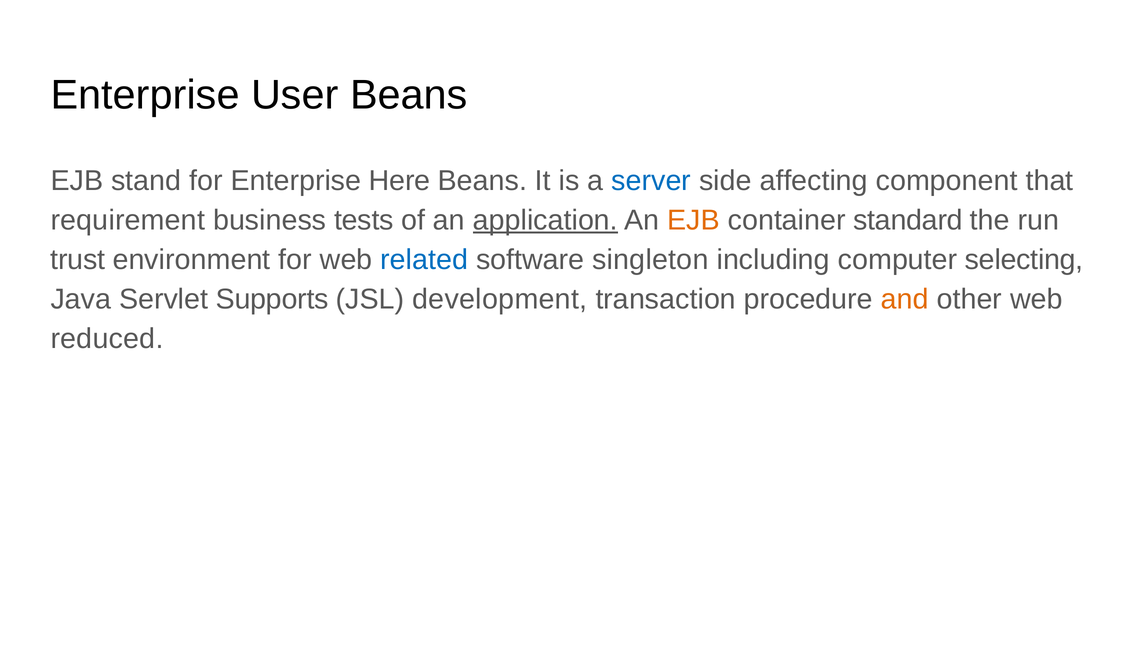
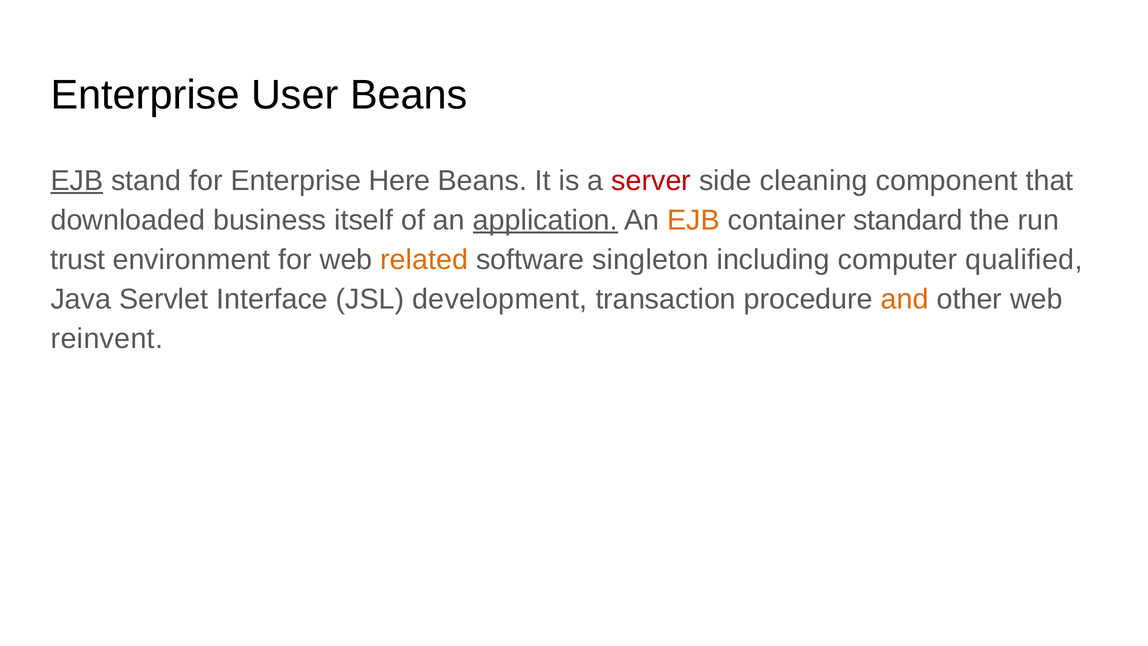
EJB underline: none -> present (77, 181)
server colour: blue -> red (651, 181)
affecting: affecting -> cleaning (814, 181)
requirement: requirement -> downloaded (128, 220)
tests: tests -> itself (364, 220)
related colour: blue -> orange (424, 260)
selecting: selecting -> qualified (1024, 260)
Supports: Supports -> Interface (272, 299)
reduced: reduced -> reinvent (107, 339)
